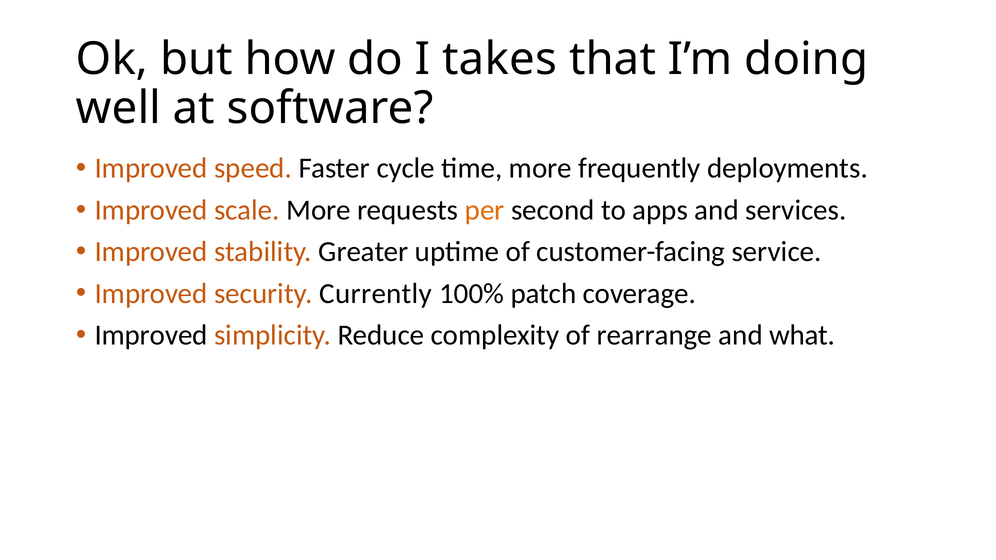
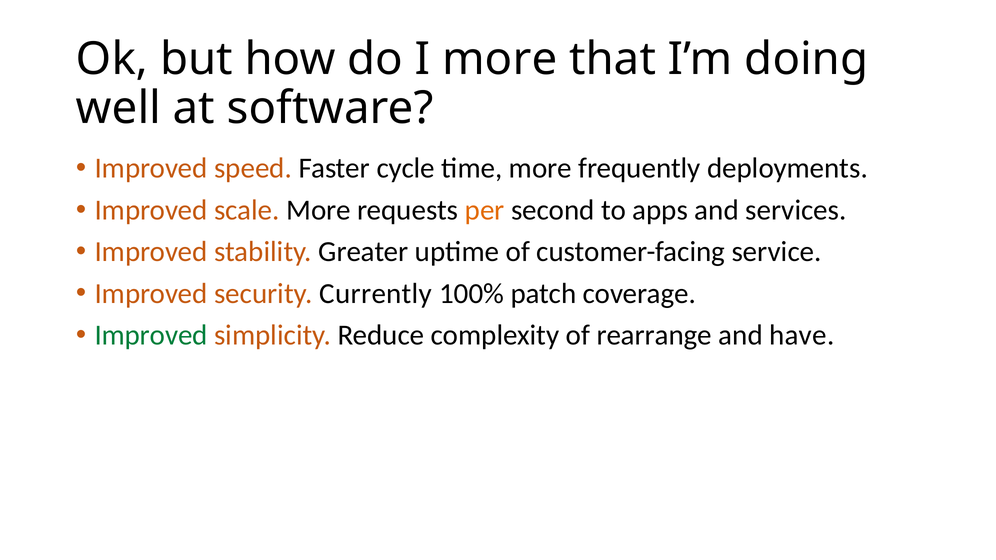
I takes: takes -> more (500, 59)
Improved colour: black -> green (151, 335)
what: what -> have (802, 335)
